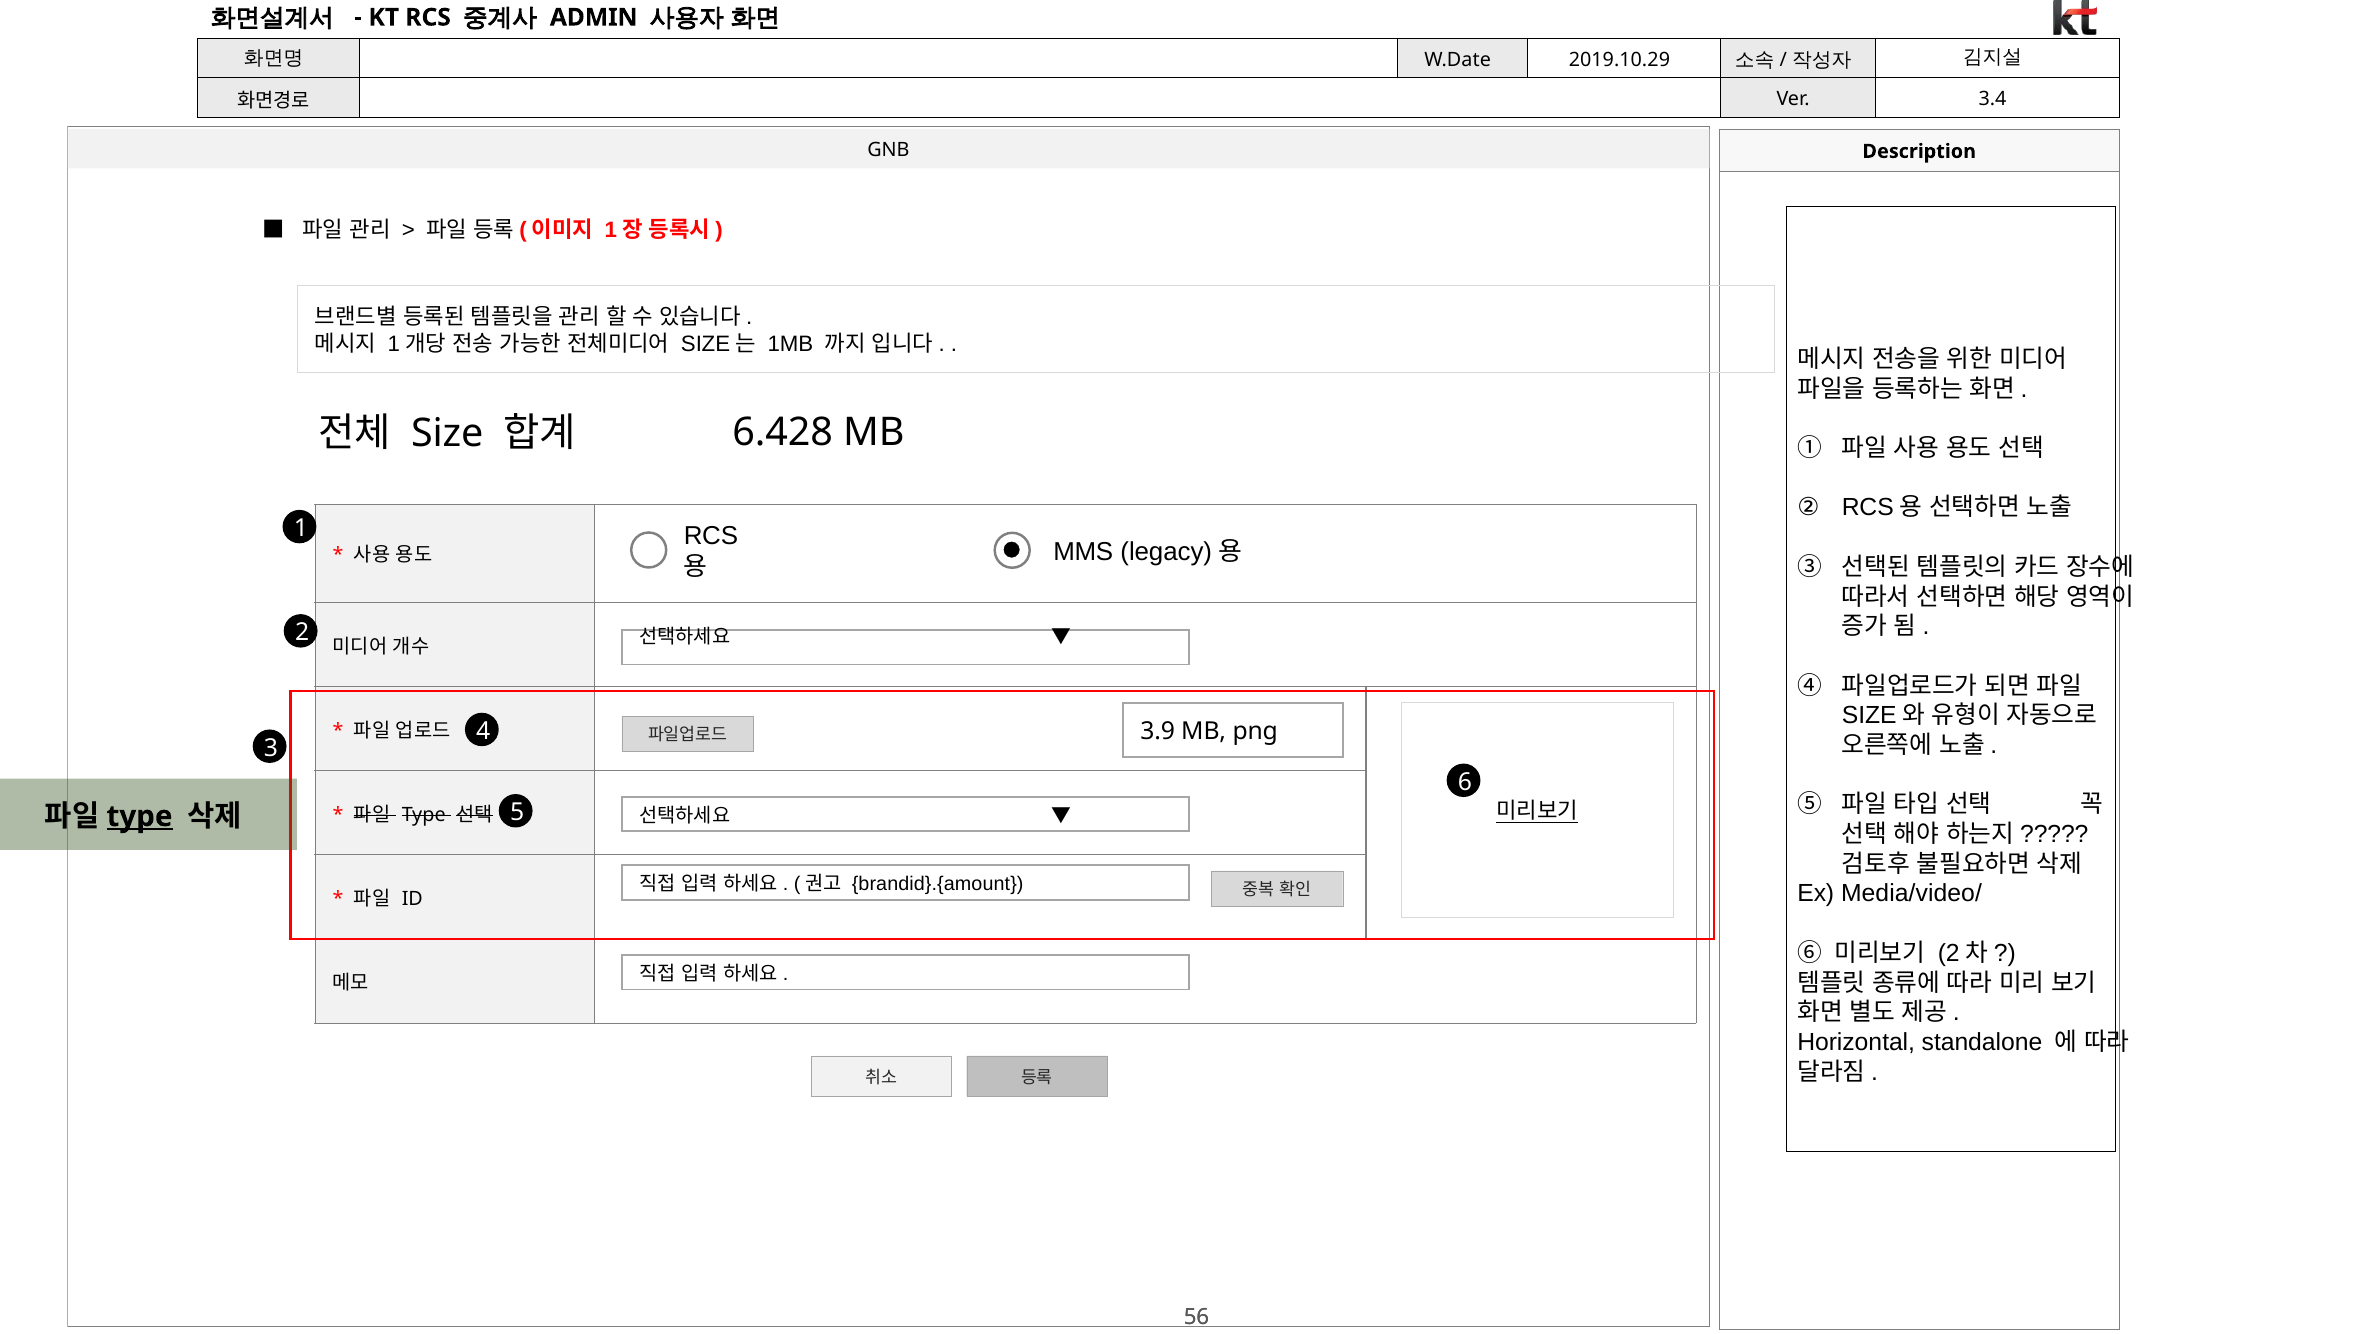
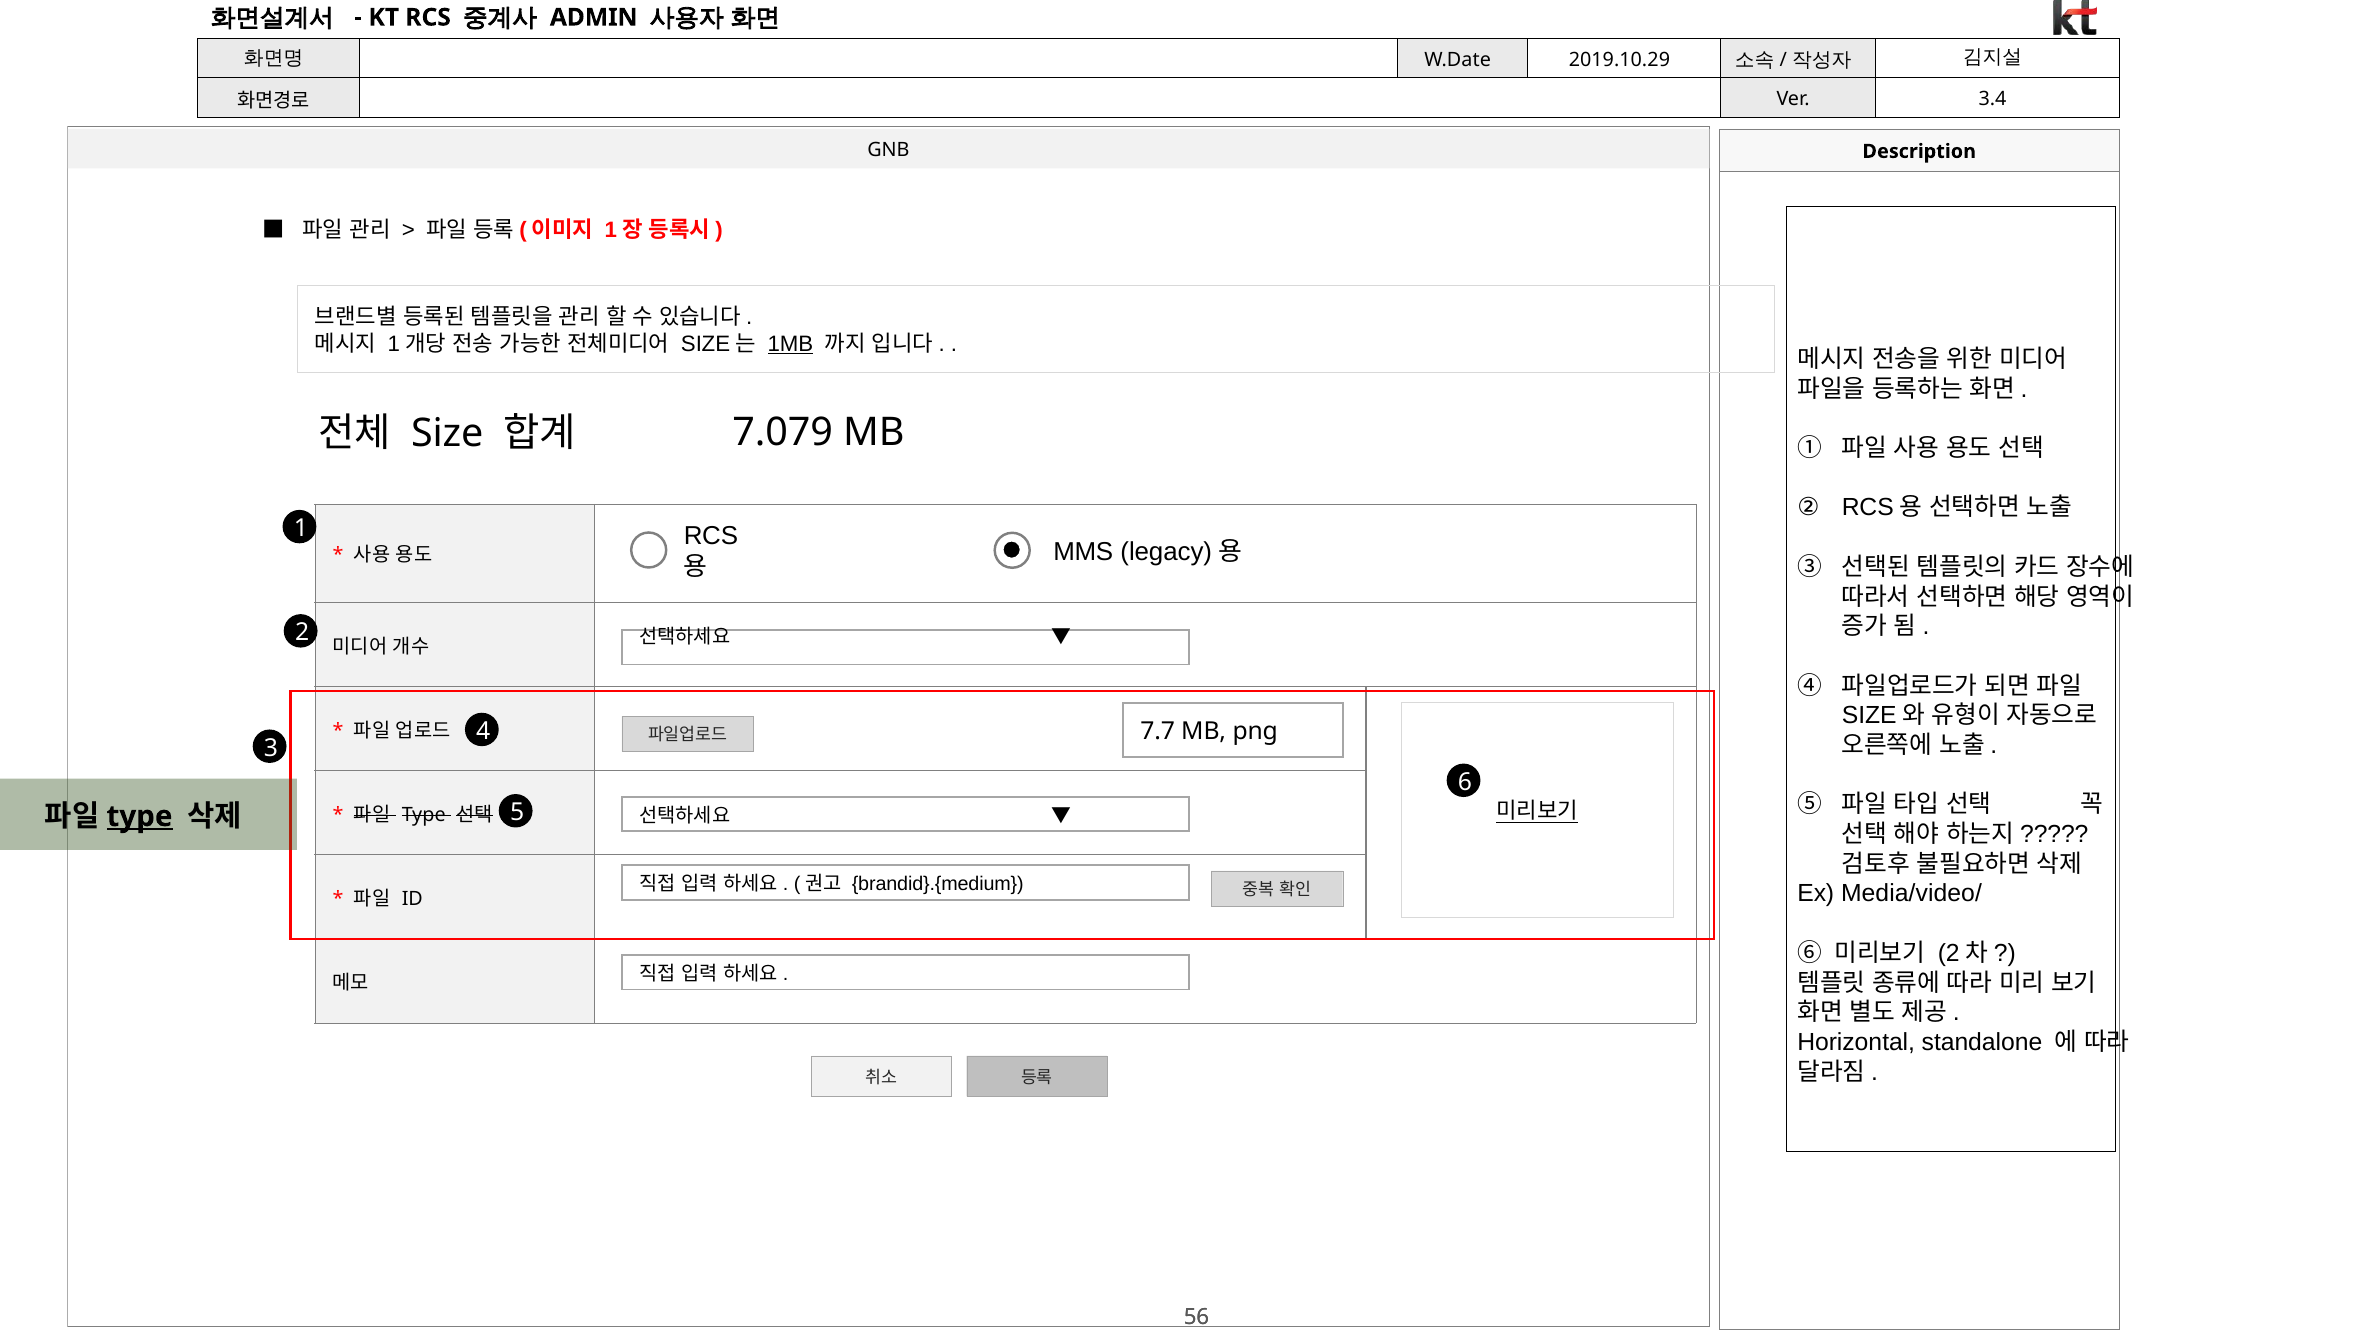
1MB underline: none -> present (790, 344)
6.428: 6.428 -> 7.079 (783, 432)
3.9: 3.9 -> 7.7 (1158, 732)
brandid}.{amount: brandid}.{amount -> brandid}.{medium (938, 884)
